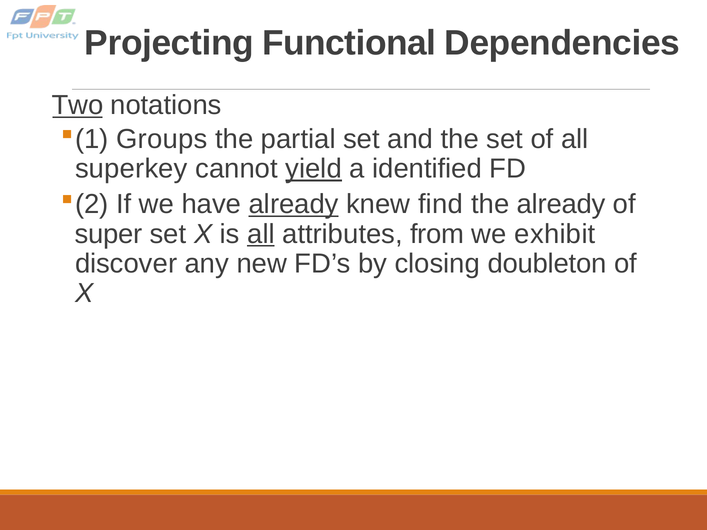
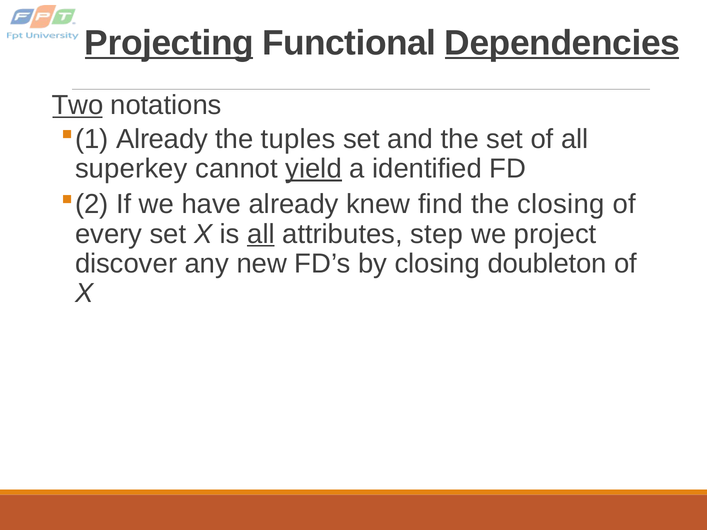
Projecting underline: none -> present (169, 43)
Dependencies underline: none -> present (562, 43)
Groups: Groups -> Already (162, 139)
partial: partial -> tuples (298, 139)
already underline: present -> none (294, 204)
the already: already -> closing (561, 204)
super: super -> every (109, 234)
from: from -> step (437, 234)
exhibit: exhibit -> project (555, 234)
